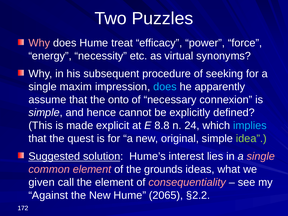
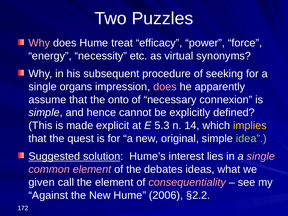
maxim: maxim -> organs (76, 87)
does colour: light blue -> pink (165, 87)
8.8: 8.8 -> 5.3 (162, 126)
24: 24 -> 14 (192, 126)
implies colour: light blue -> yellow (250, 126)
grounds: grounds -> debates (163, 169)
2065: 2065 -> 2006 (166, 195)
